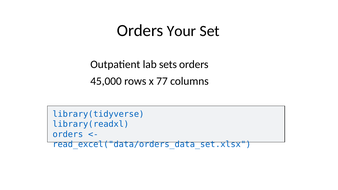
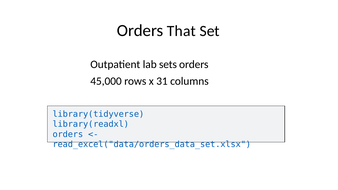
Your: Your -> That (181, 31)
77: 77 -> 31 (162, 81)
